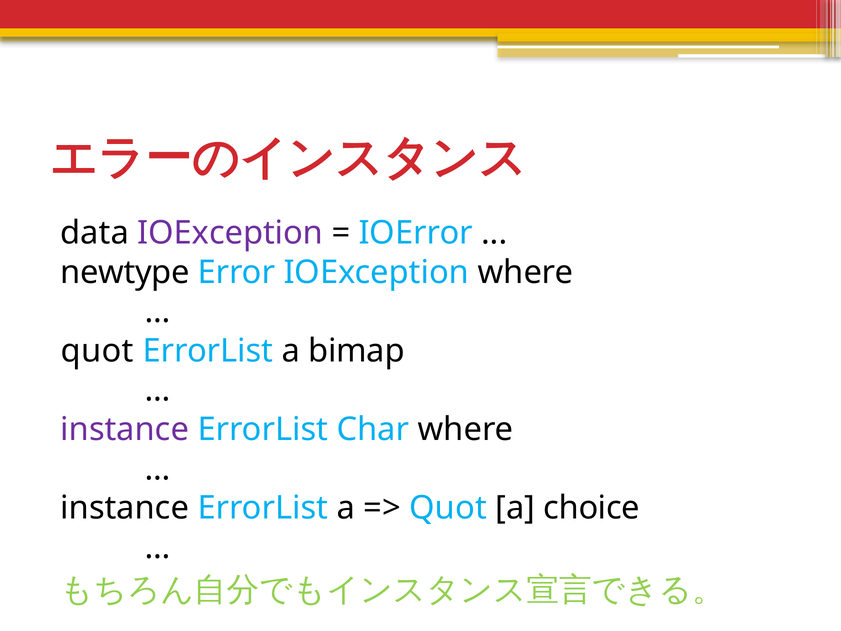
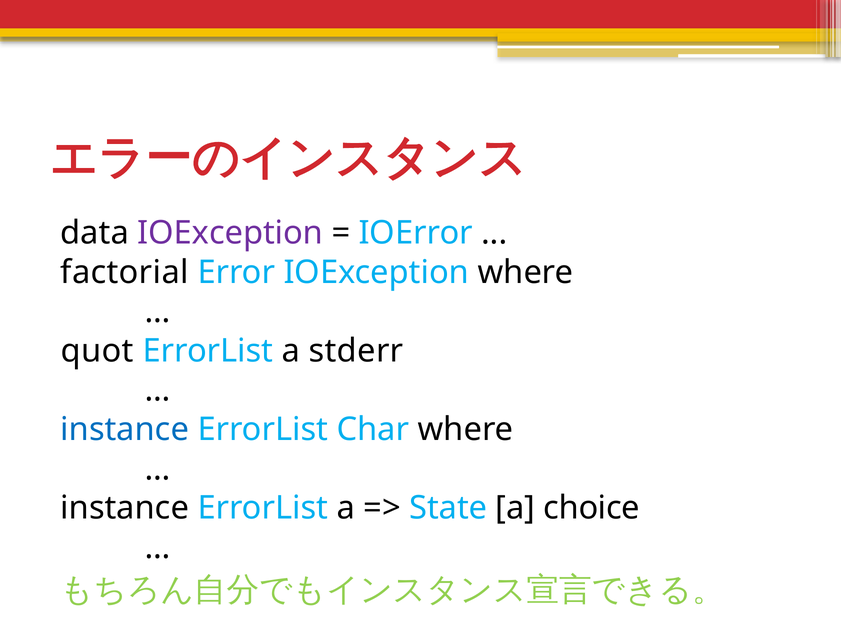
newtype: newtype -> factorial (125, 272)
bimap: bimap -> stderr (356, 351)
instance colour: purple -> blue (125, 429)
Quot: Quot -> State (448, 508)
